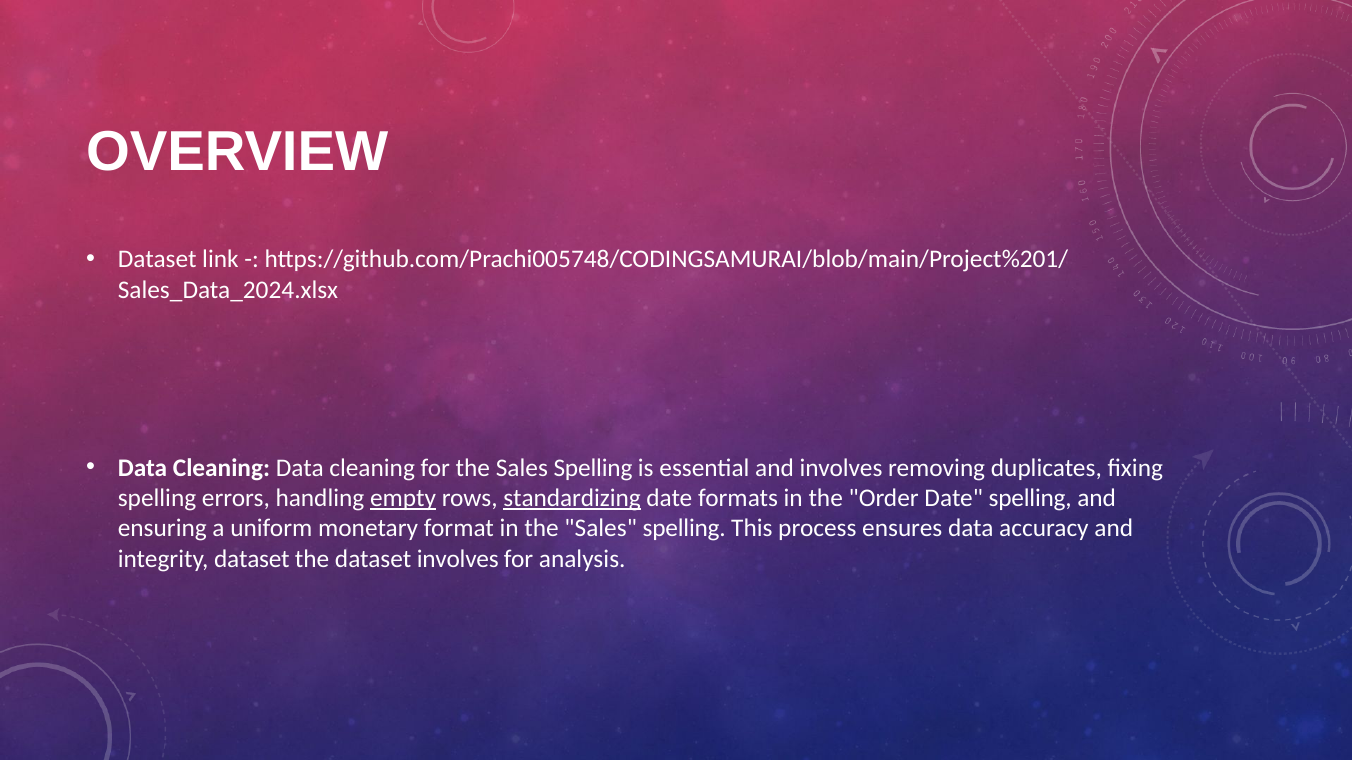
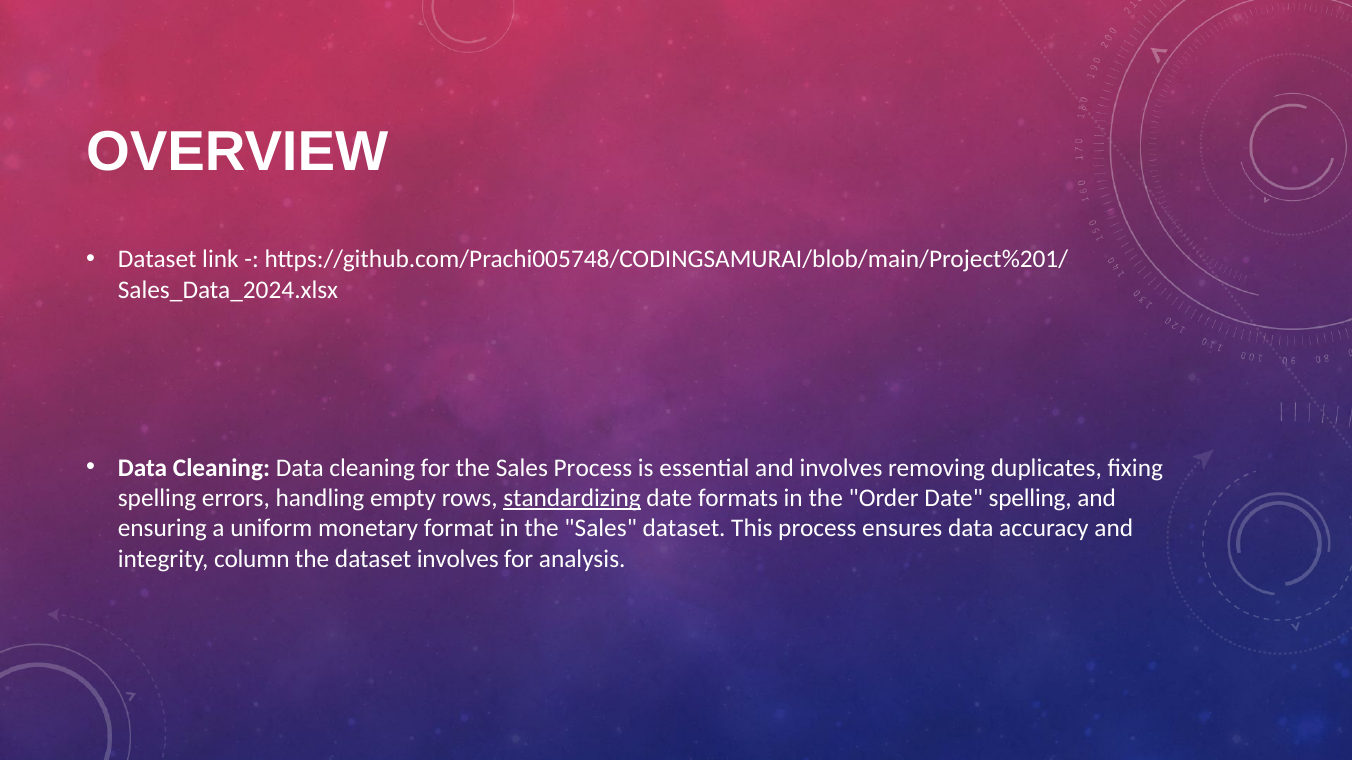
for the Sales Spelling: Spelling -> Process (593, 468)
empty underline: present -> none (403, 498)
in the Sales spelling: spelling -> dataset (684, 529)
integrity dataset: dataset -> column (252, 559)
